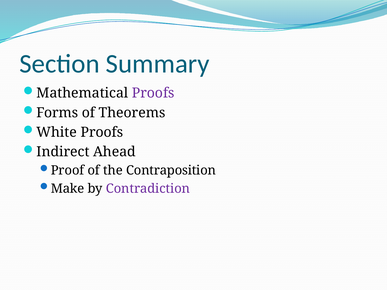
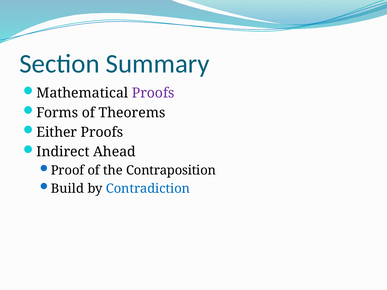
White: White -> Either (57, 132)
Make: Make -> Build (67, 189)
Contradiction colour: purple -> blue (148, 189)
